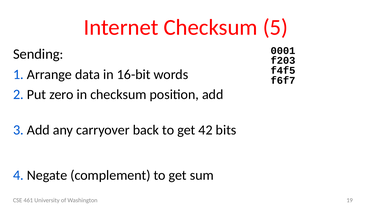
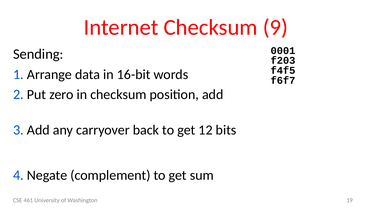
5: 5 -> 9 (275, 27)
42: 42 -> 12 (206, 130)
